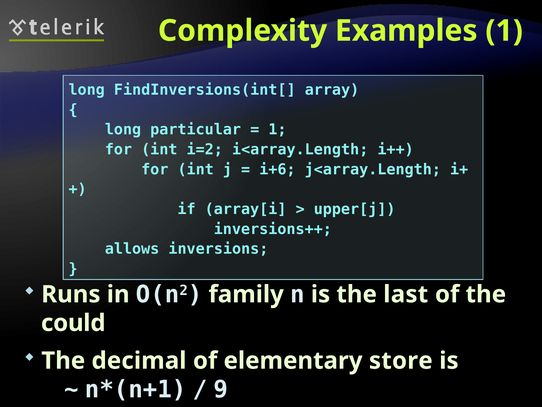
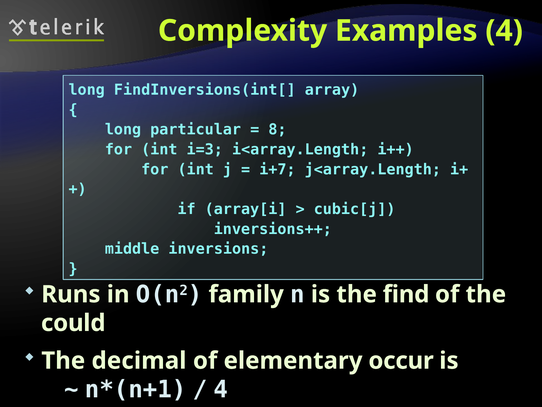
Examples 1: 1 -> 4 (504, 31)
1: 1 -> 8 (277, 129)
i=2: i=2 -> i=3 (205, 149)
i+6: i+6 -> i+7 (277, 169)
upper[j: upper[j -> cubic[j (355, 209)
allows: allows -> middle (132, 249)
last: last -> find (406, 294)
store: store -> occur (401, 360)
9: 9 -> 4 (221, 389)
